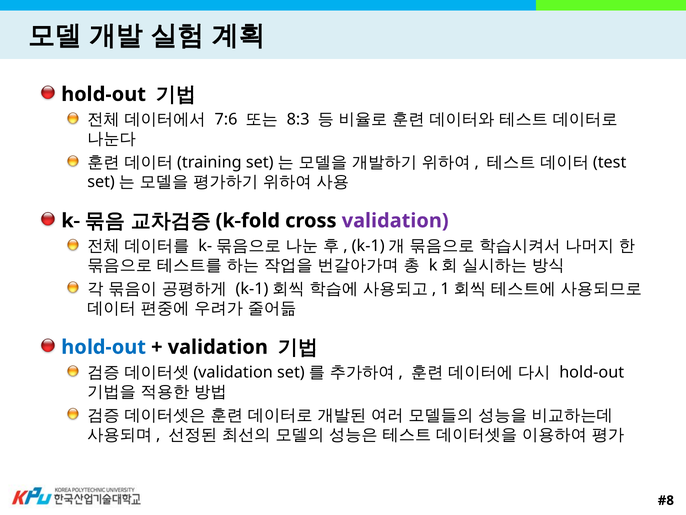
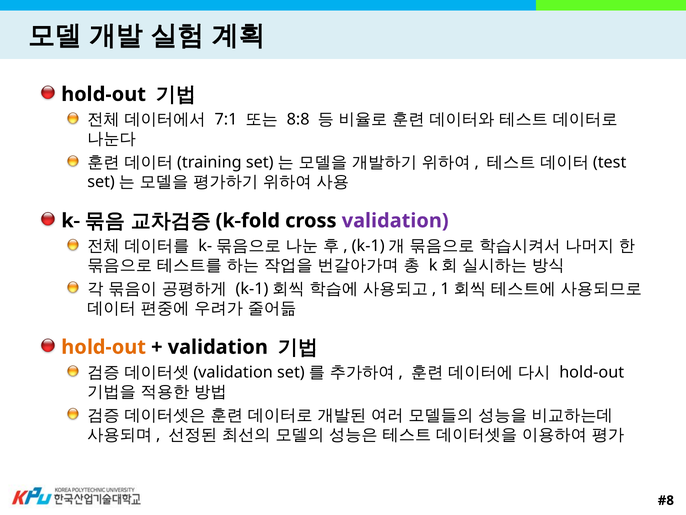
7:6: 7:6 -> 7:1 (226, 120)
8:3: 8:3 -> 8:8 (298, 120)
hold-out colour: blue -> orange (104, 347)
